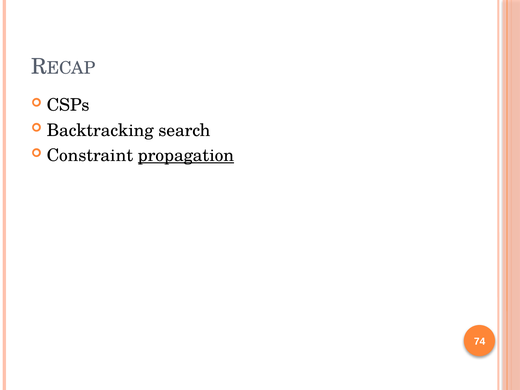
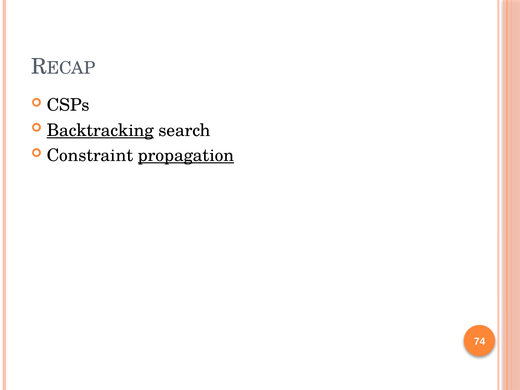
Backtracking underline: none -> present (100, 130)
